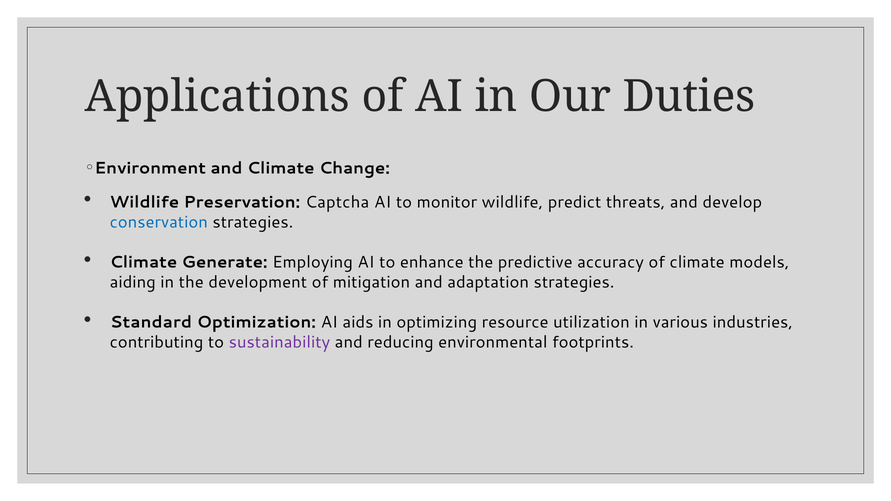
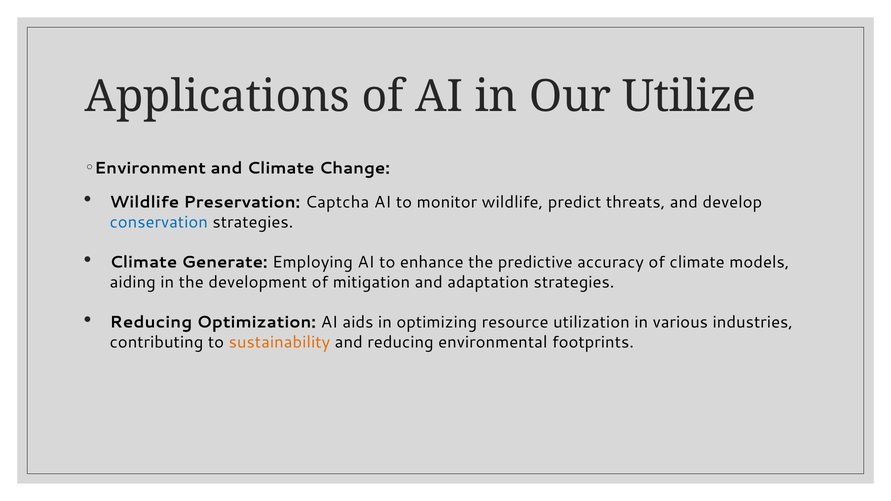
Duties: Duties -> Utilize (689, 97)
Standard: Standard -> Reducing (151, 322)
sustainability colour: purple -> orange (279, 343)
